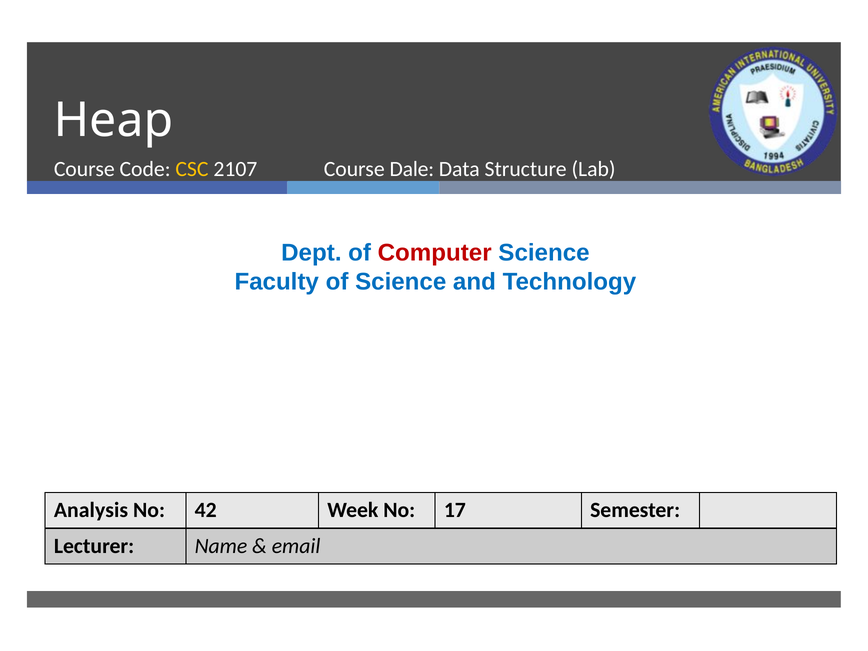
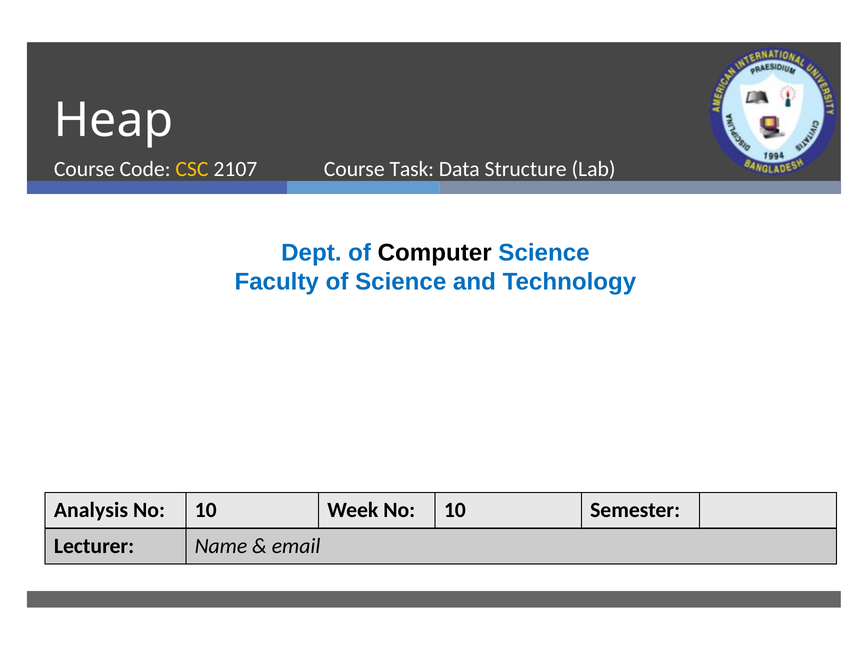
Dale: Dale -> Task (412, 169)
Computer colour: red -> black (435, 253)
42: 42 -> 10 (206, 510)
Week No 17: 17 -> 10 (455, 510)
